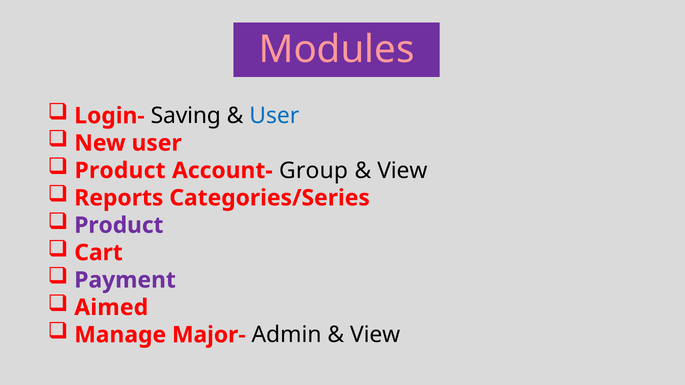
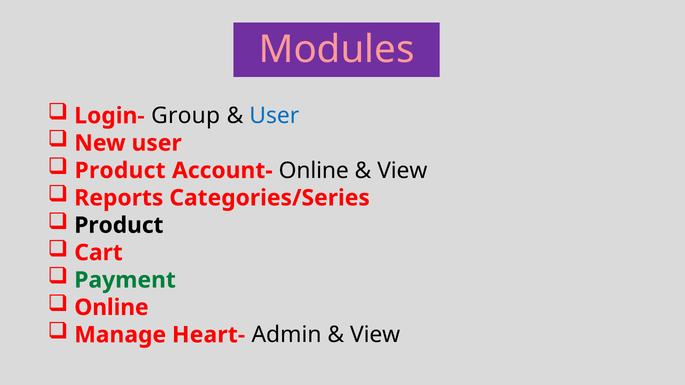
Saving: Saving -> Group (186, 116)
Account- Group: Group -> Online (314, 171)
Product colour: purple -> black (119, 225)
Payment colour: purple -> green (125, 280)
Aimed: Aimed -> Online (111, 308)
Major-: Major- -> Heart- (209, 335)
